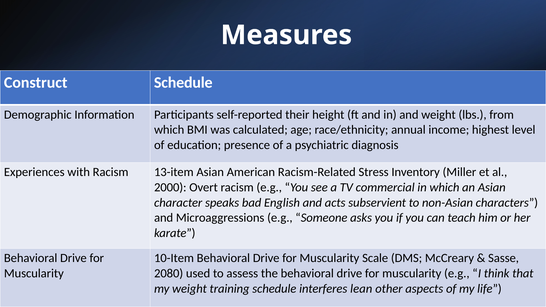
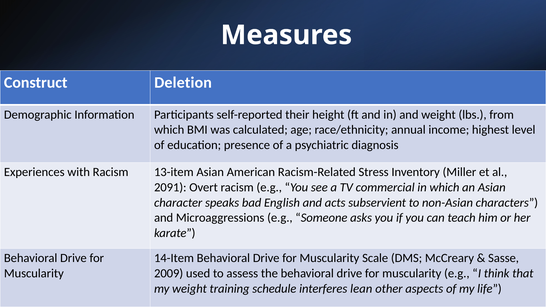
Construct Schedule: Schedule -> Deletion (183, 82)
2000: 2000 -> 2091 (170, 187)
10-Item: 10-Item -> 14-Item (174, 258)
2080: 2080 -> 2009 (169, 273)
